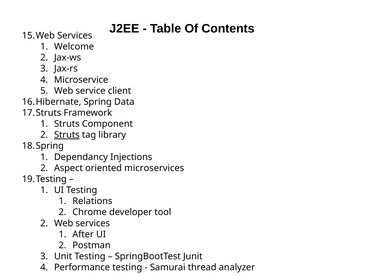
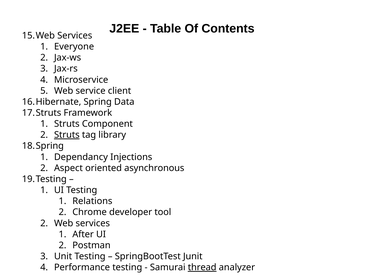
Welcome: Welcome -> Everyone (74, 46)
microservices: microservices -> asynchronous (154, 168)
thread underline: none -> present (202, 267)
